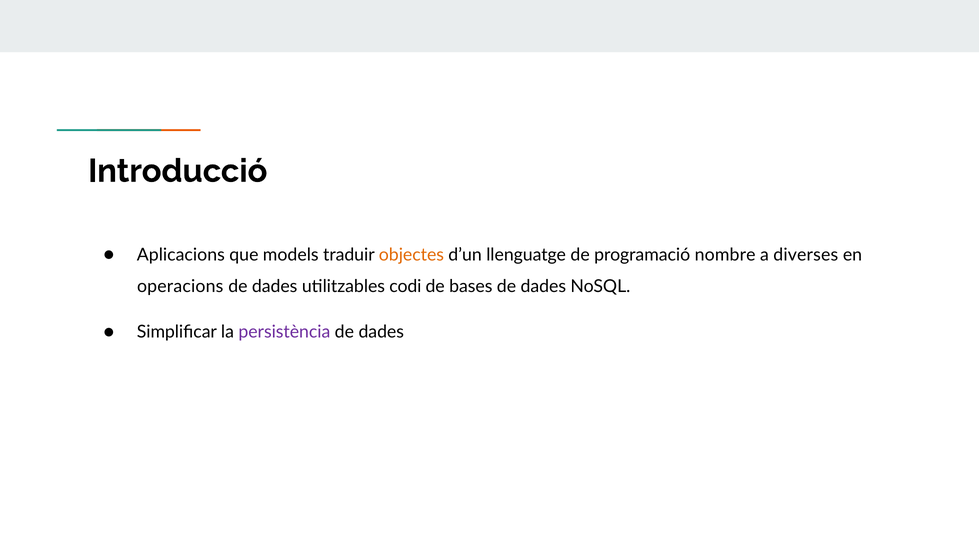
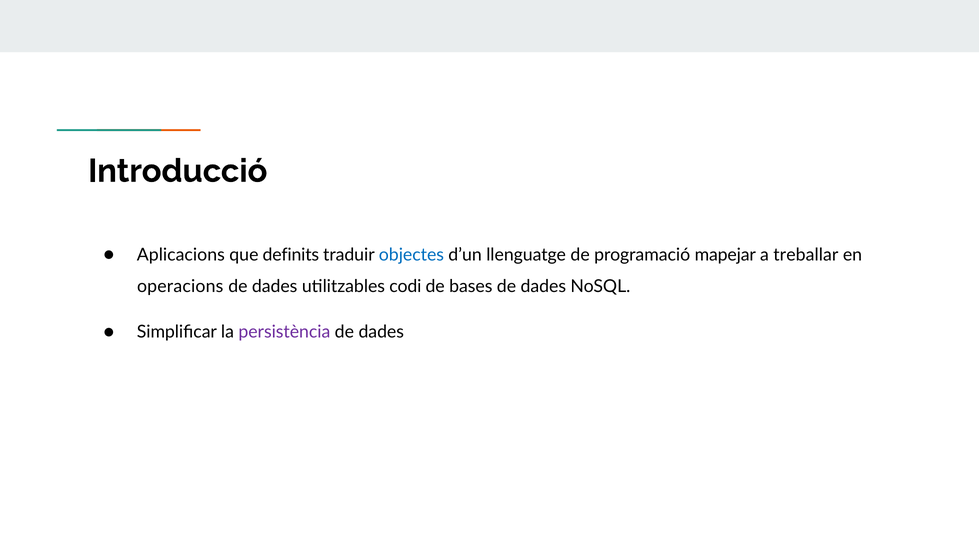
models: models -> definits (291, 255)
objectes colour: orange -> blue (411, 255)
nombre: nombre -> mapejar (725, 255)
diverses: diverses -> treballar (806, 255)
